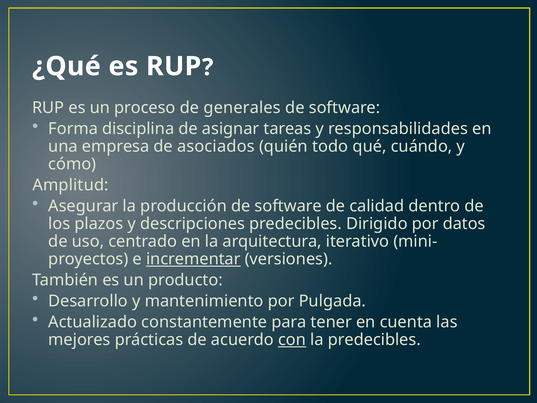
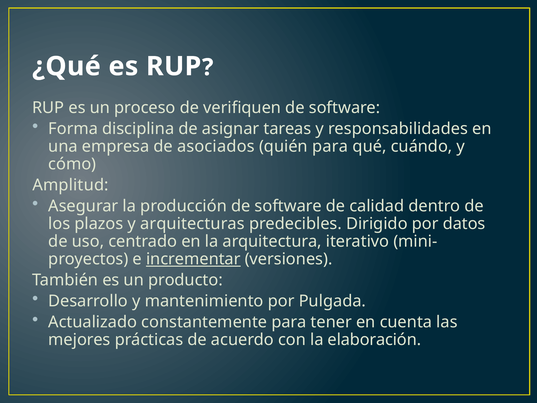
generales: generales -> verifiquen (242, 108)
quién todo: todo -> para (330, 146)
descripciones: descripciones -> arquitecturas (193, 224)
con underline: present -> none (292, 340)
la predecibles: predecibles -> elaboración (374, 340)
